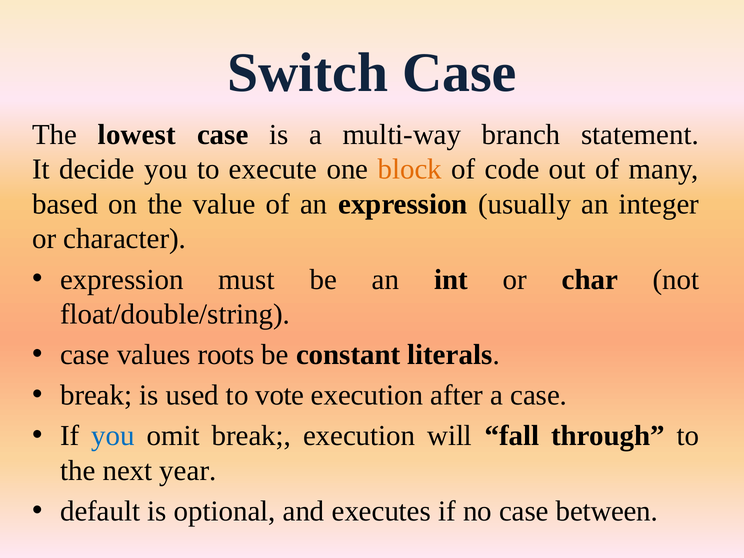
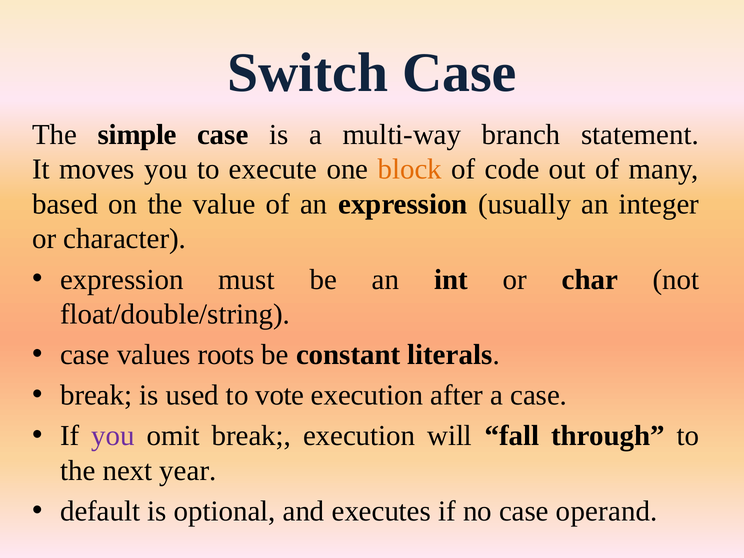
lowest: lowest -> simple (137, 135)
decide: decide -> moves (97, 169)
you colour: blue -> purple (113, 436)
between: between -> operand (607, 511)
